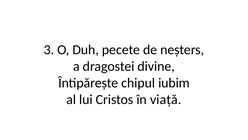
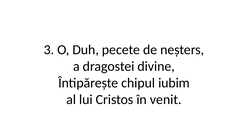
viață: viață -> venit (166, 99)
